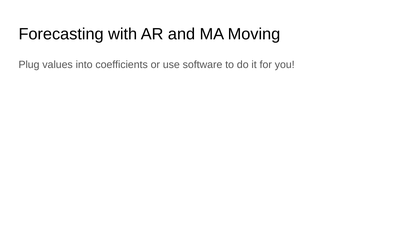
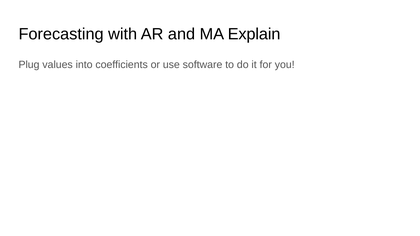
Moving: Moving -> Explain (254, 34)
